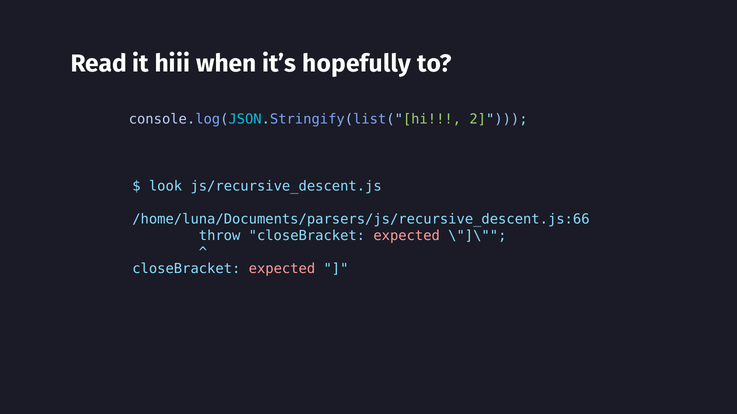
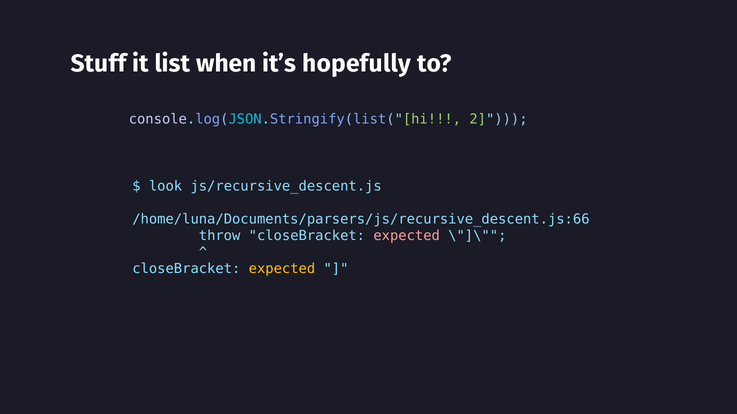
Read: Read -> Stuff (98, 64)
hiii: hiii -> list (172, 64)
expected colour: pink -> yellow (282, 269)
